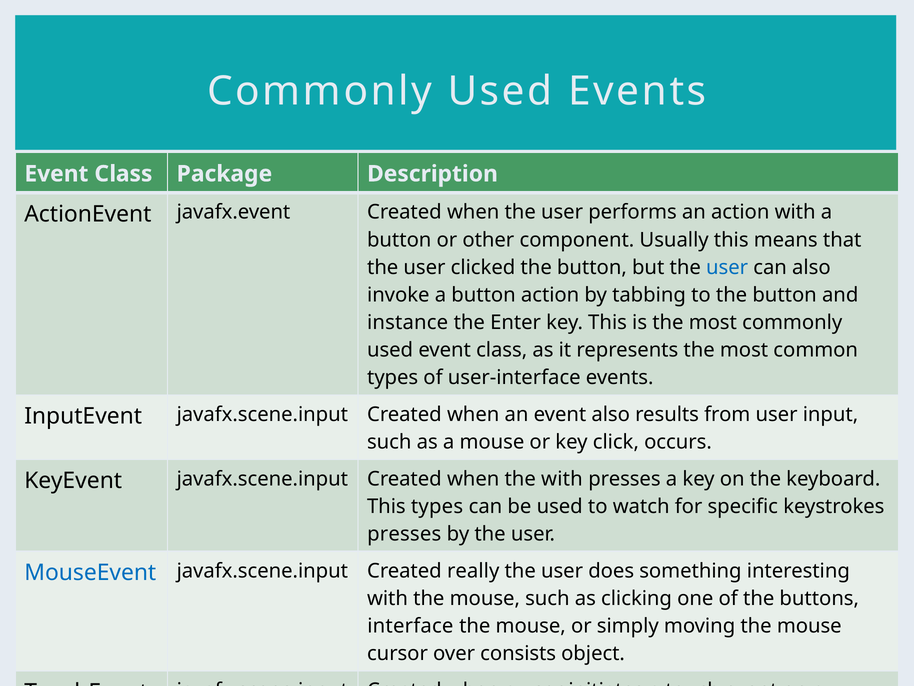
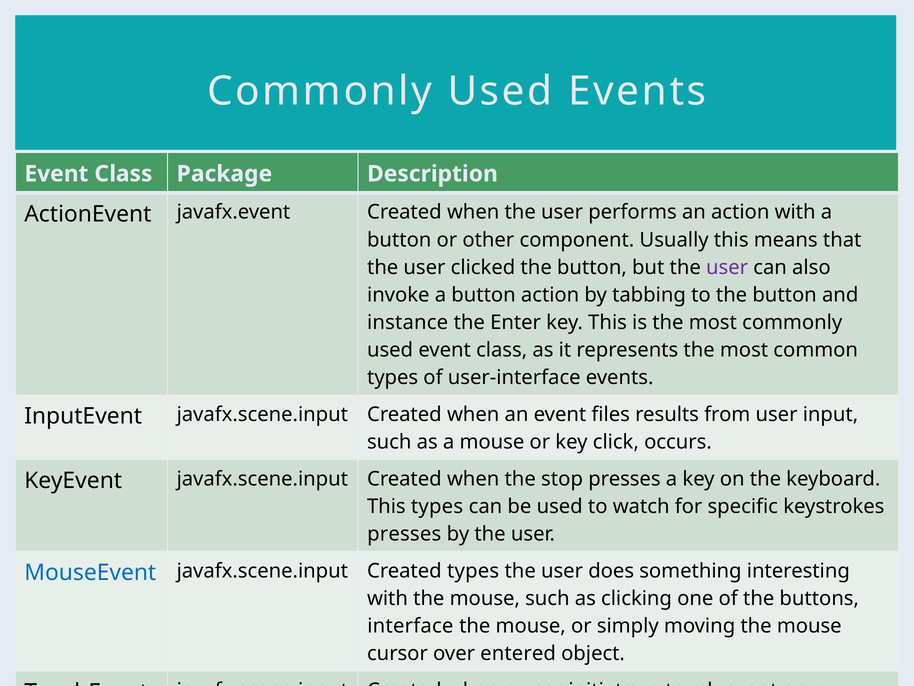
user colour: blue -> purple (727, 267)
event also: also -> files (611, 414)
the with: with -> stop (562, 479)
Created really: really -> types (473, 570)
consists: consists -> entered (518, 653)
